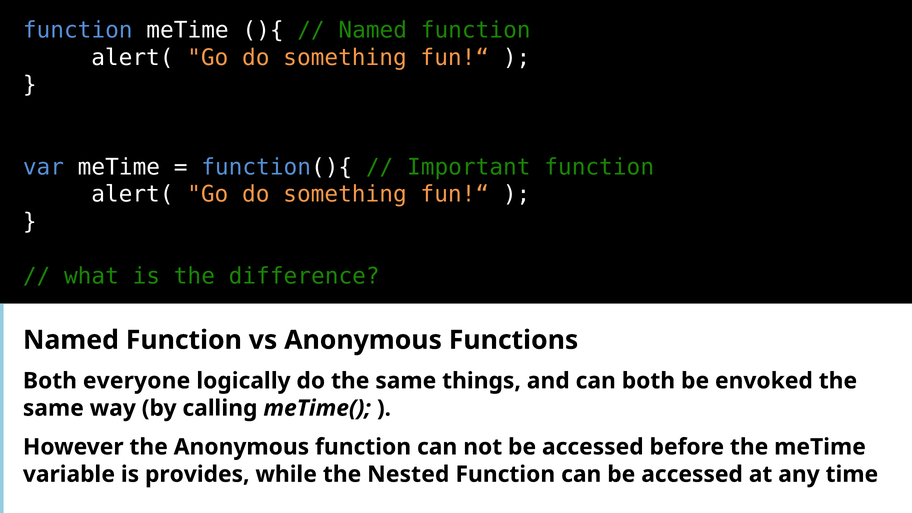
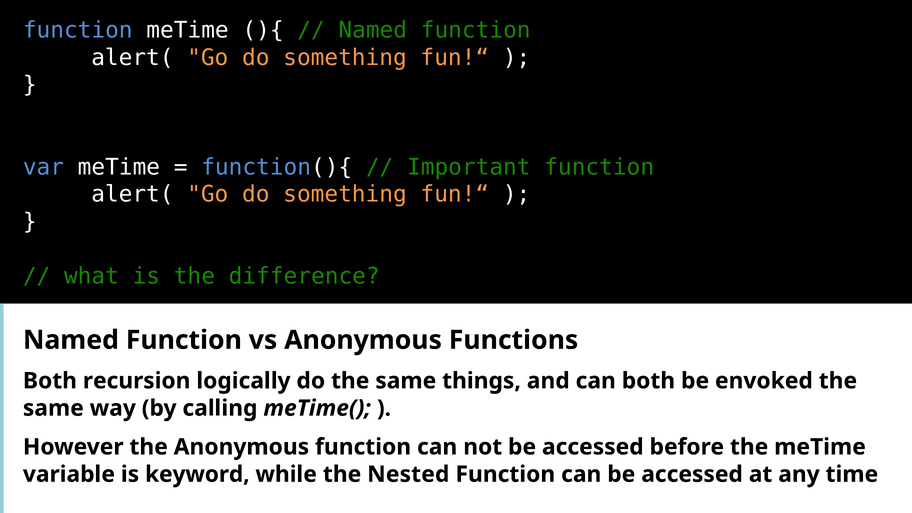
everyone: everyone -> recursion (137, 381)
provides: provides -> keyword (197, 474)
